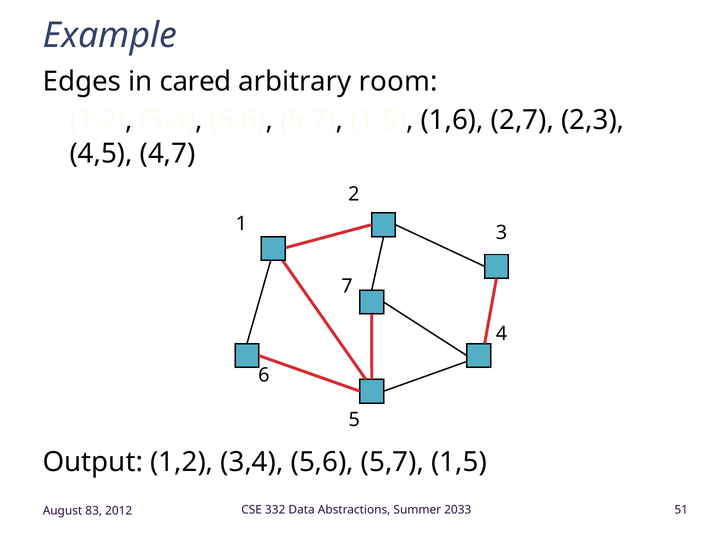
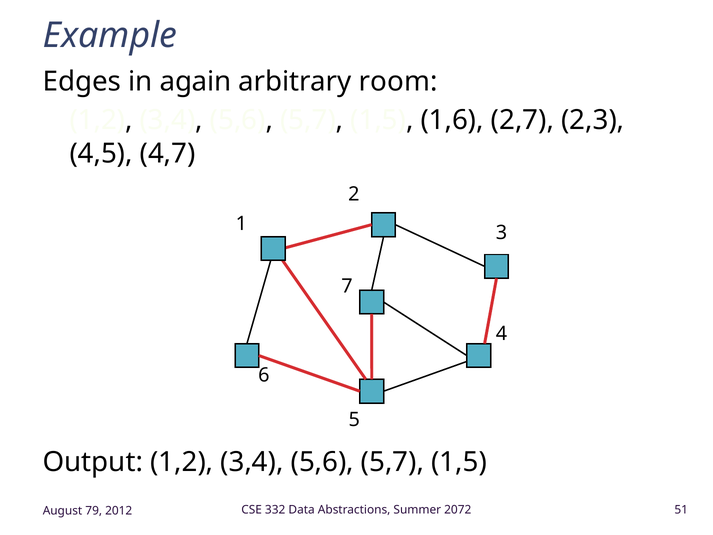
cared: cared -> again (196, 82)
2033: 2033 -> 2072 (458, 510)
83: 83 -> 79 (94, 511)
